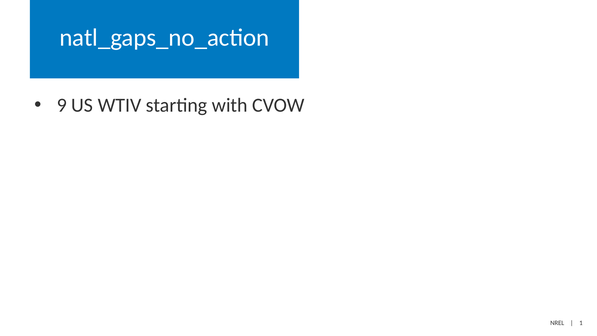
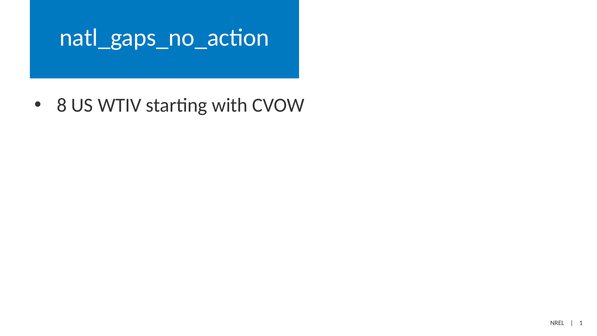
9: 9 -> 8 (62, 105)
